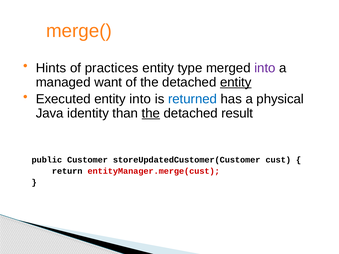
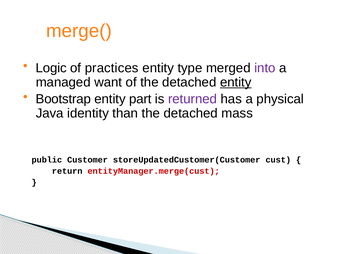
Hints: Hints -> Logic (51, 68)
Executed: Executed -> Bootstrap (63, 99)
entity into: into -> part (140, 99)
returned colour: blue -> purple (193, 99)
the underline: present -> none (151, 113)
result: result -> mass (237, 113)
